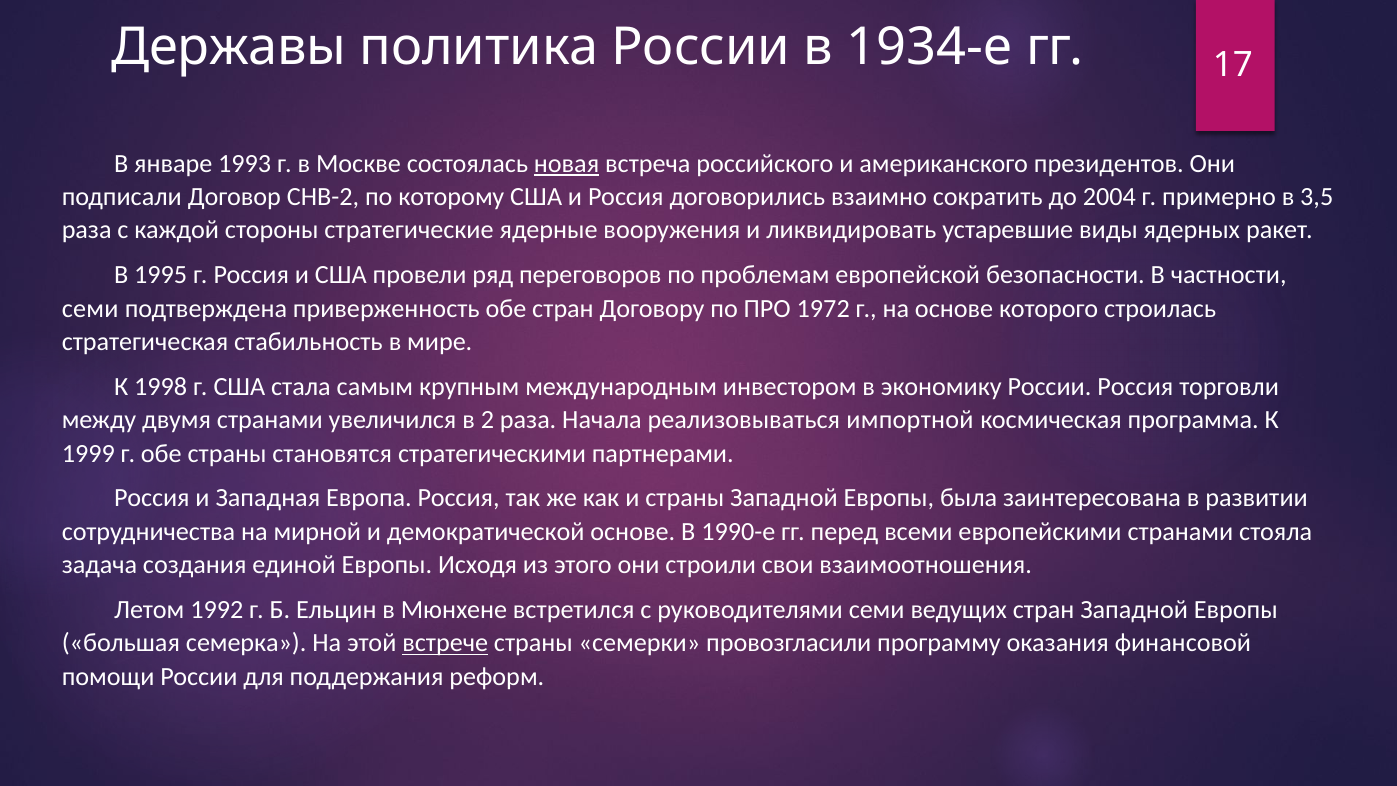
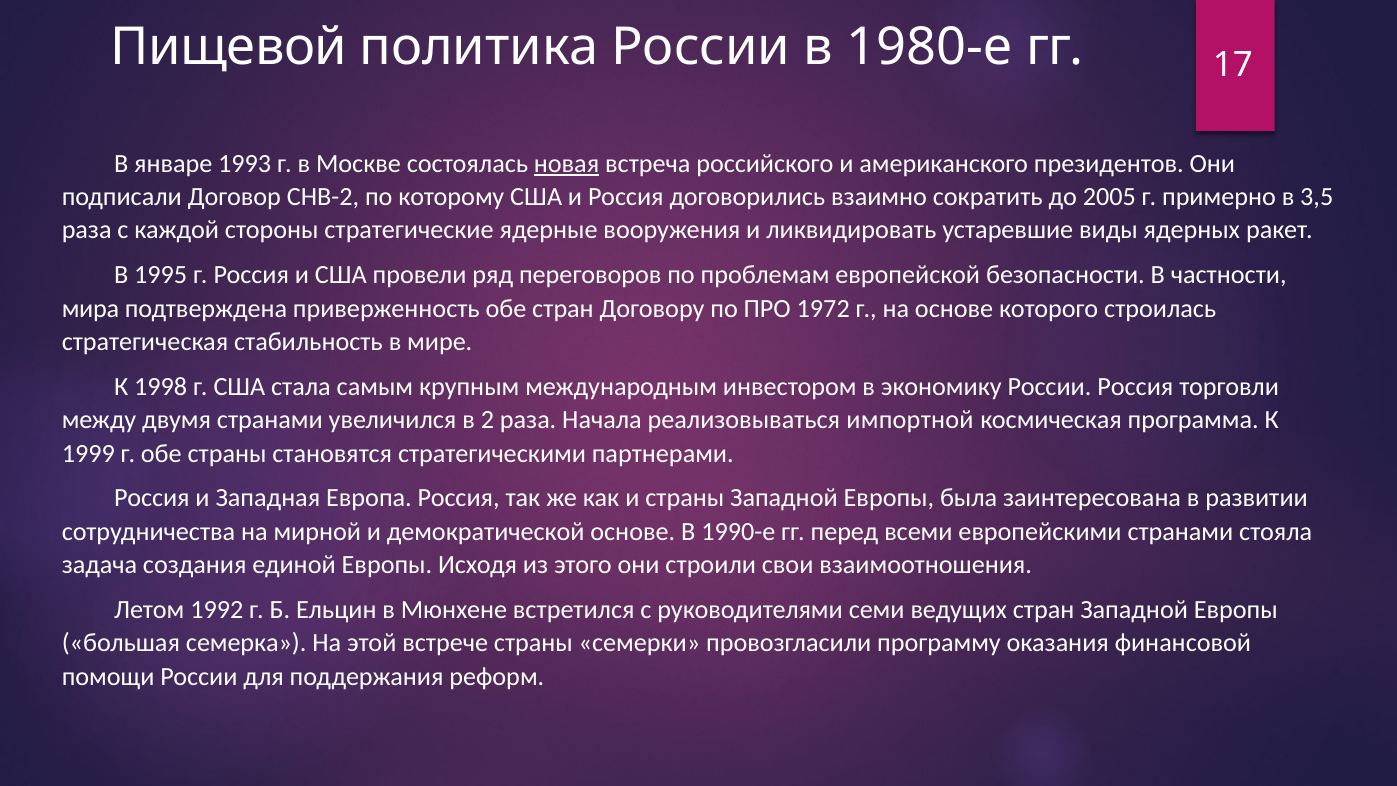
Державы: Державы -> Пищевой (229, 47)
1934-е: 1934-е -> 1980-е (930, 47)
2004: 2004 -> 2005 (1109, 197)
семи: семи -> мира (90, 308)
встрече underline: present -> none (445, 643)
